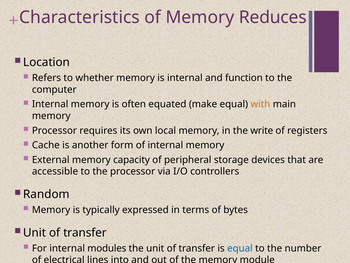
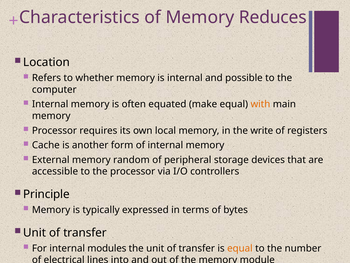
function: function -> possible (244, 78)
capacity: capacity -> random (131, 160)
Random: Random -> Principle (46, 194)
equal colour: blue -> orange (240, 248)
